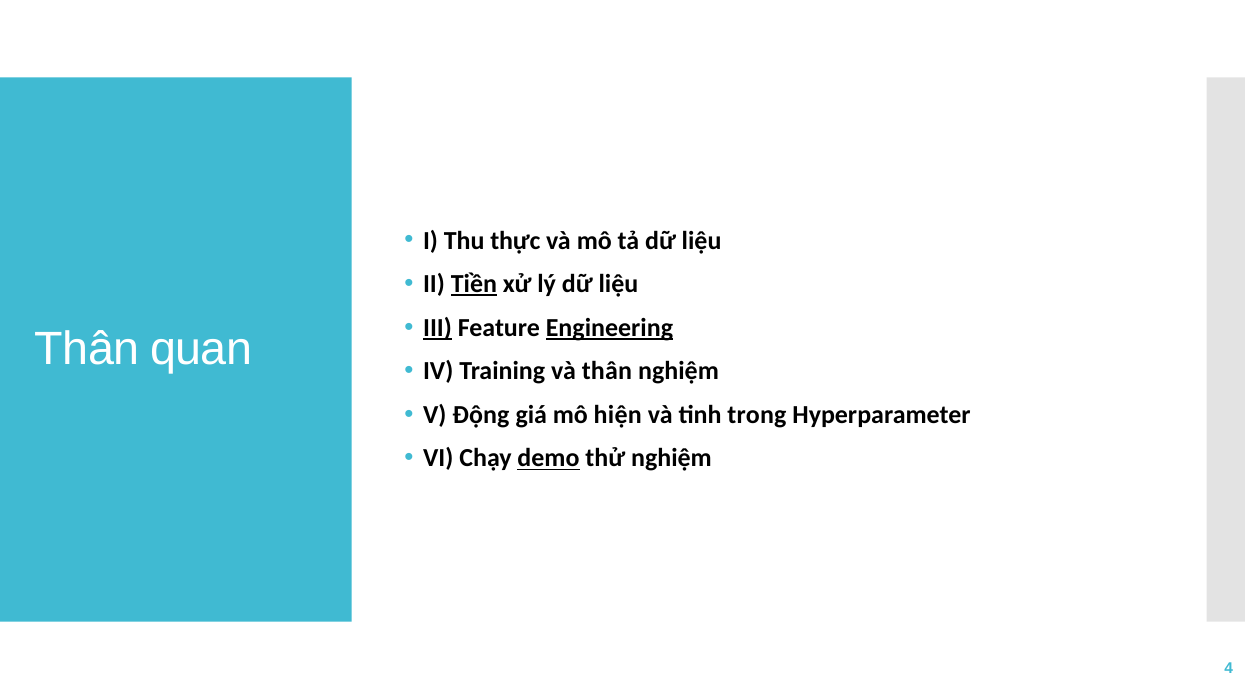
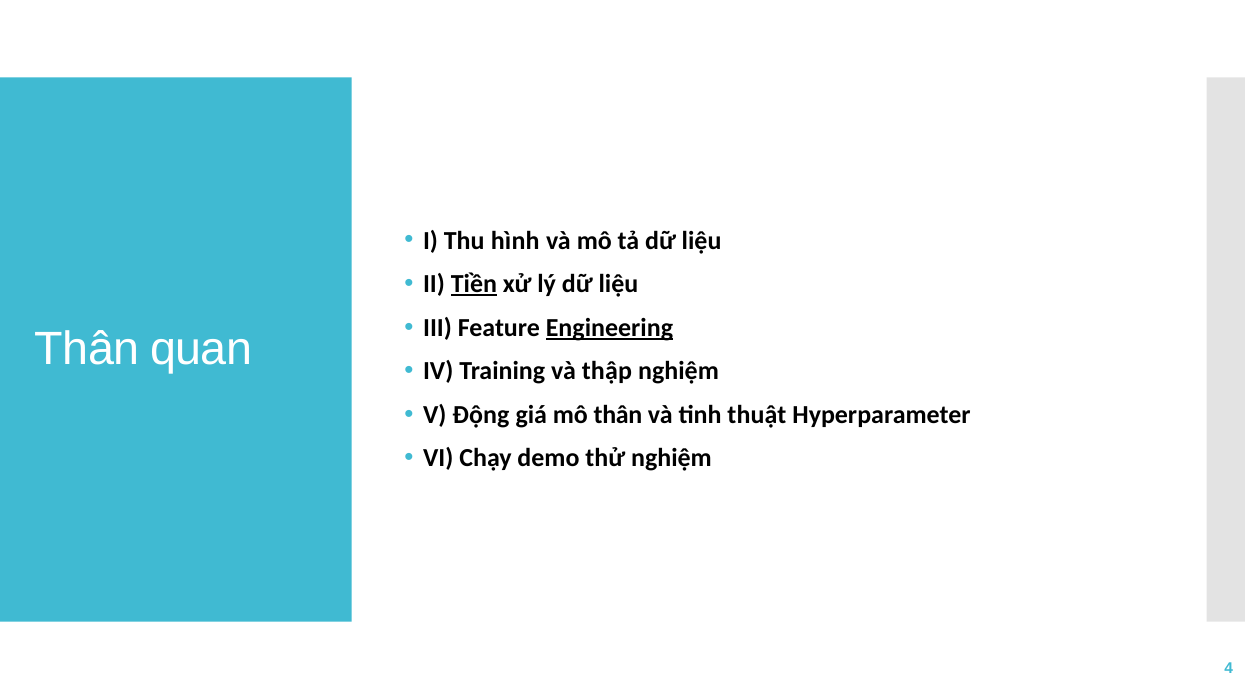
thực: thực -> hình (515, 241)
III underline: present -> none (438, 328)
và thân: thân -> thập (607, 371)
mô hiện: hiện -> thân (618, 415)
trong: trong -> thuật (757, 415)
demo underline: present -> none (549, 458)
